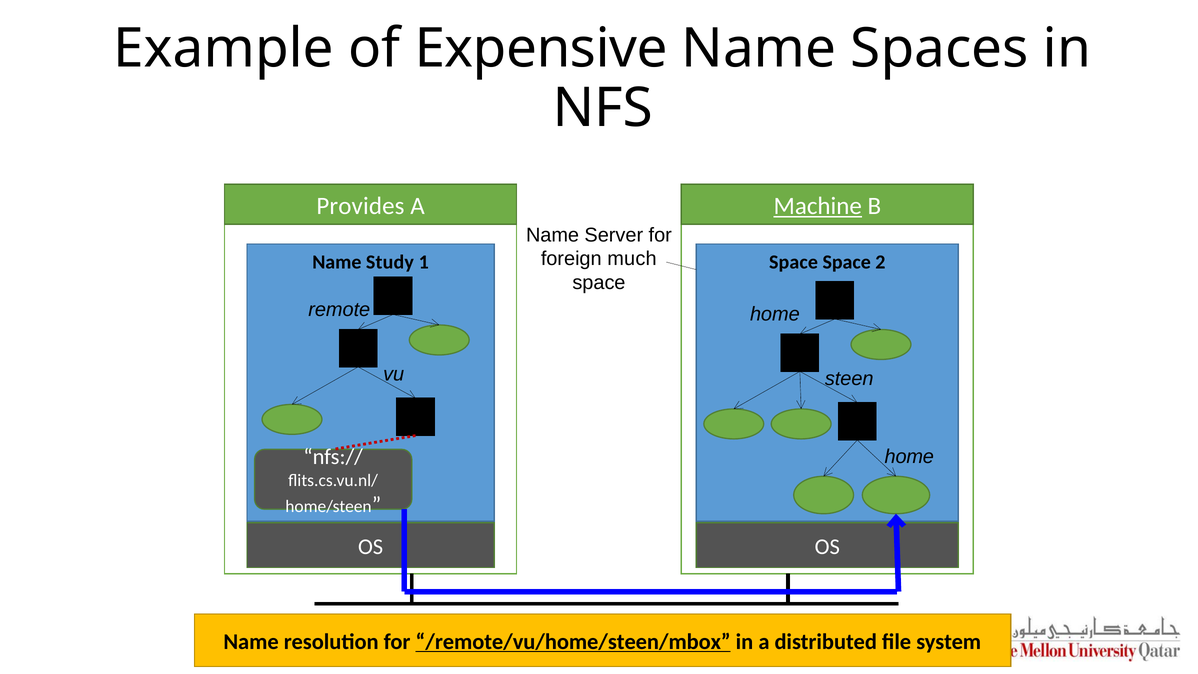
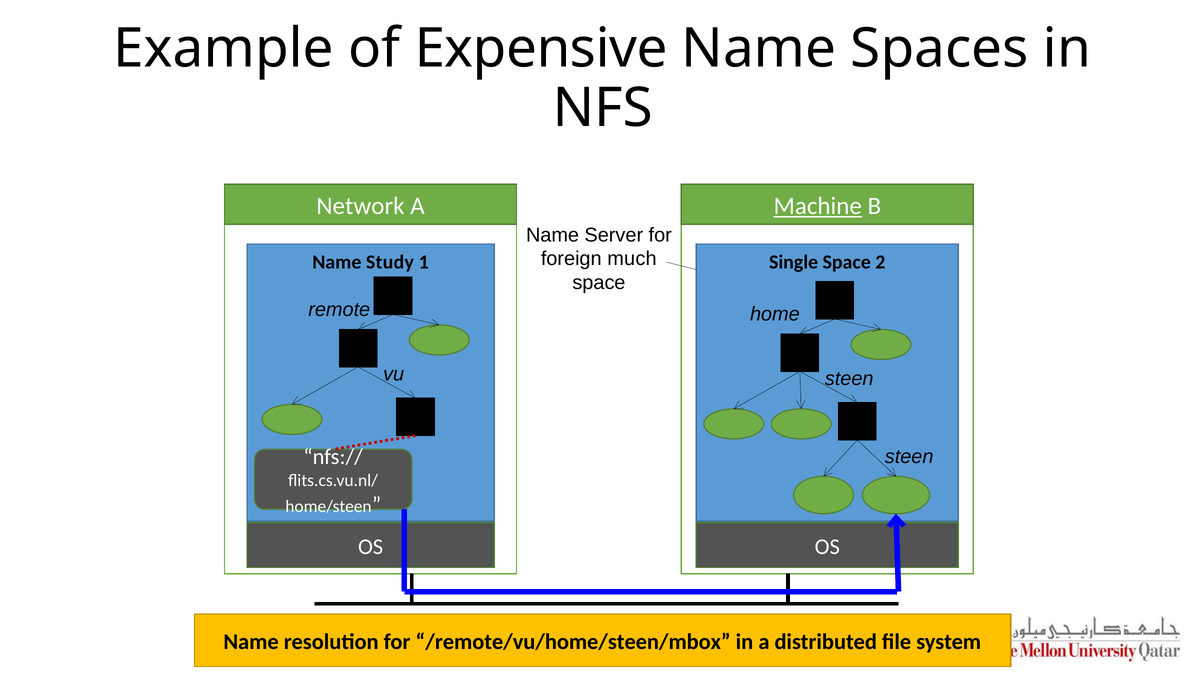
Provides: Provides -> Network (360, 206)
Space: Space -> Single (794, 262)
home: home -> steen (909, 457)
/remote/vu/home/steen/mbox underline: present -> none (573, 642)
